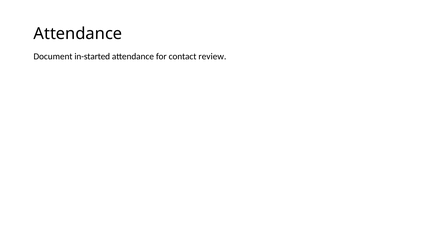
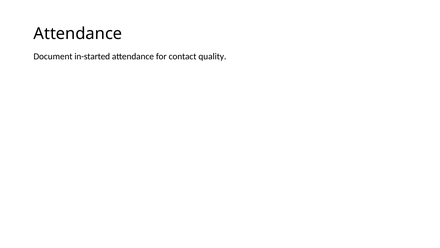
review: review -> quality (212, 56)
